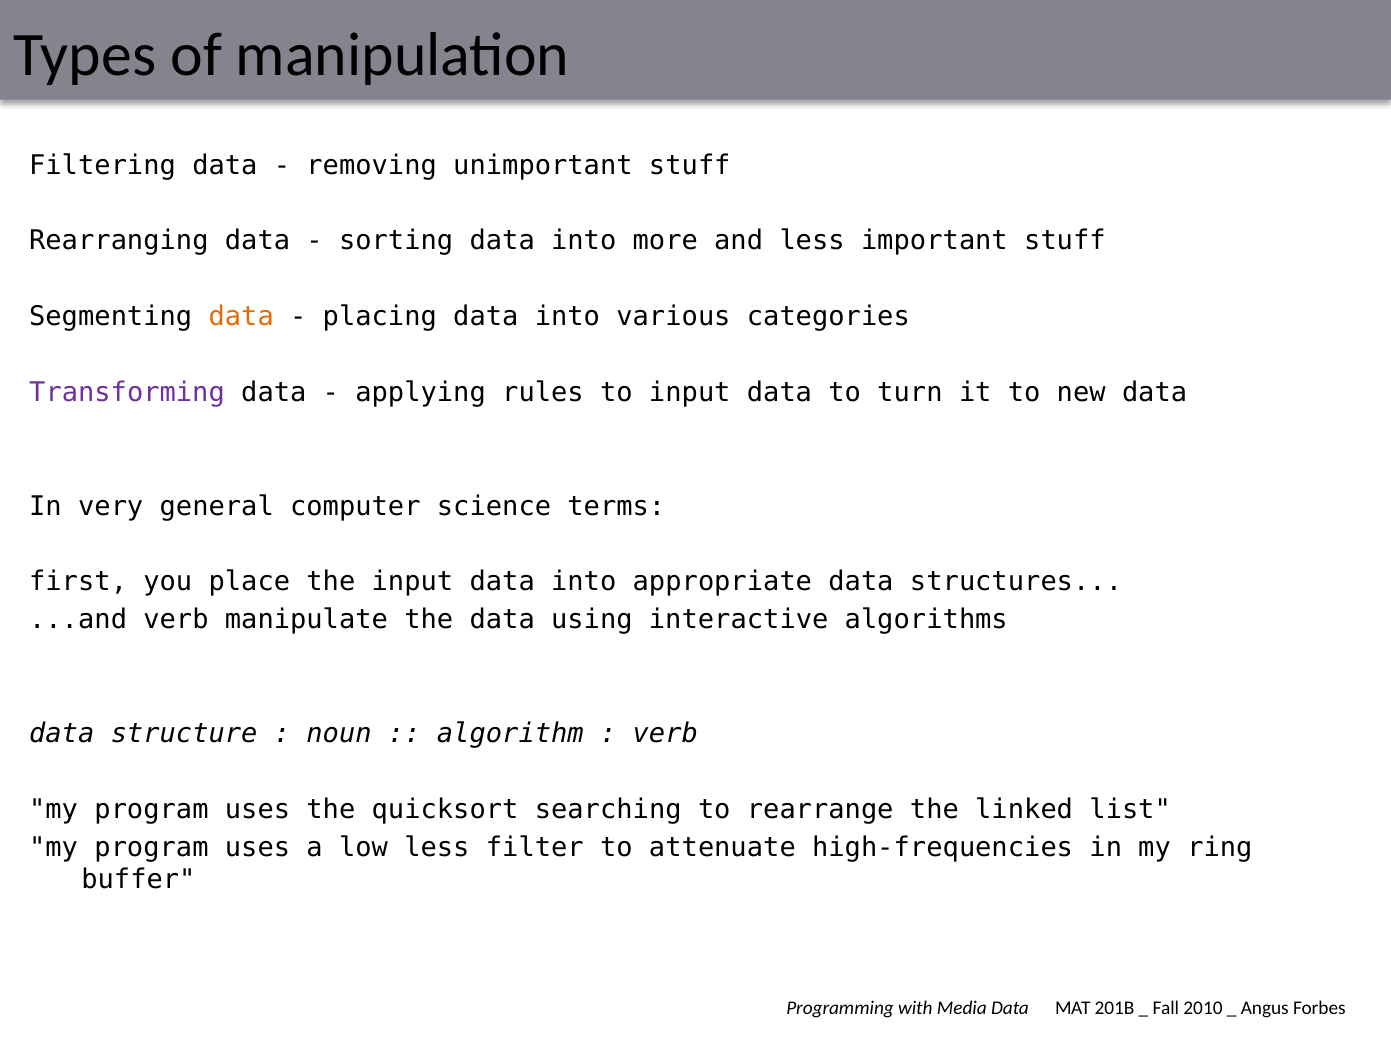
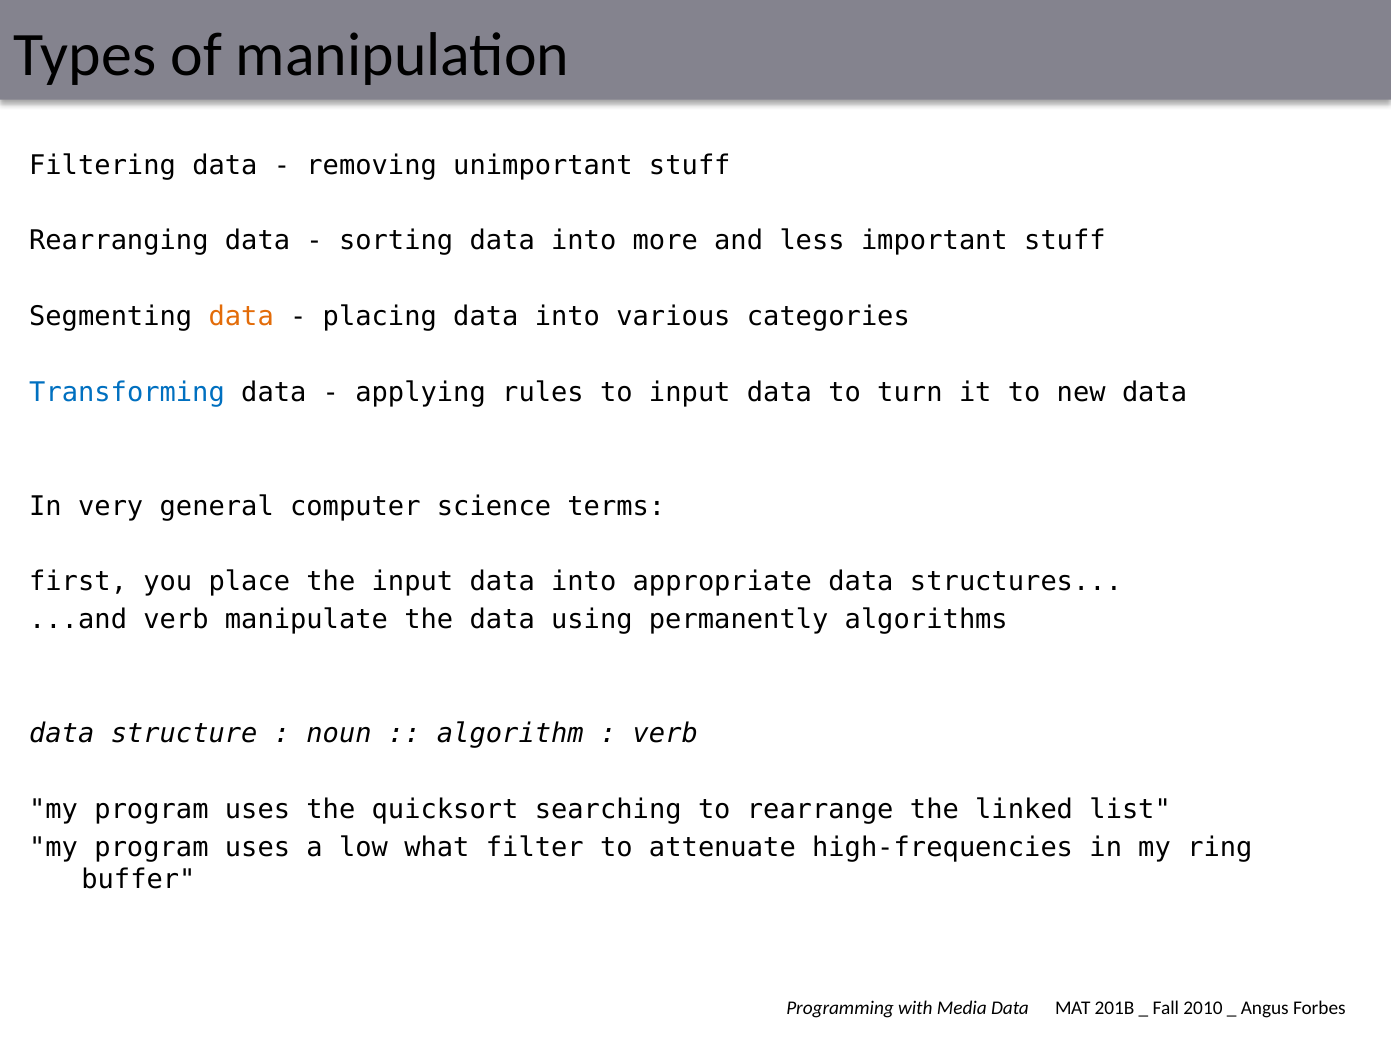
Transforming colour: purple -> blue (127, 393)
interactive: interactive -> permanently (739, 620)
low less: less -> what (437, 847)
